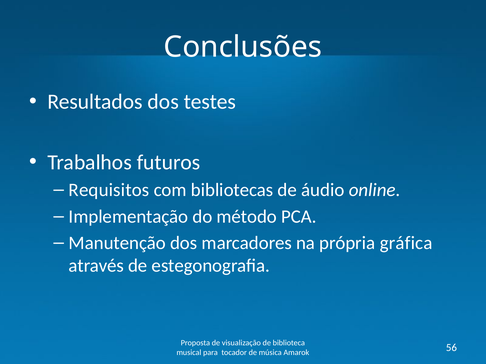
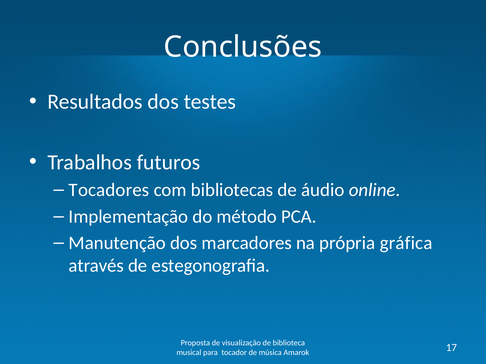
Requisitos: Requisitos -> Tocadores (109, 190)
56: 56 -> 17 (451, 348)
